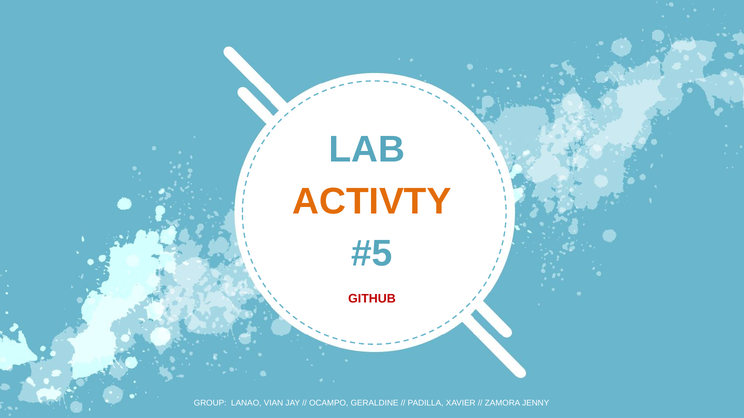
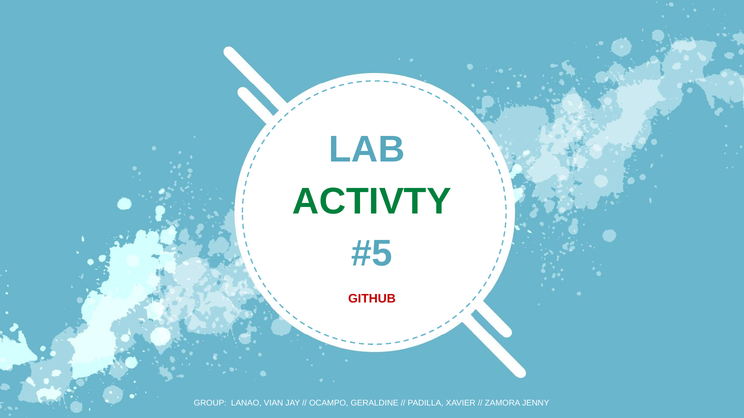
ACTIVTY colour: orange -> green (372, 202)
